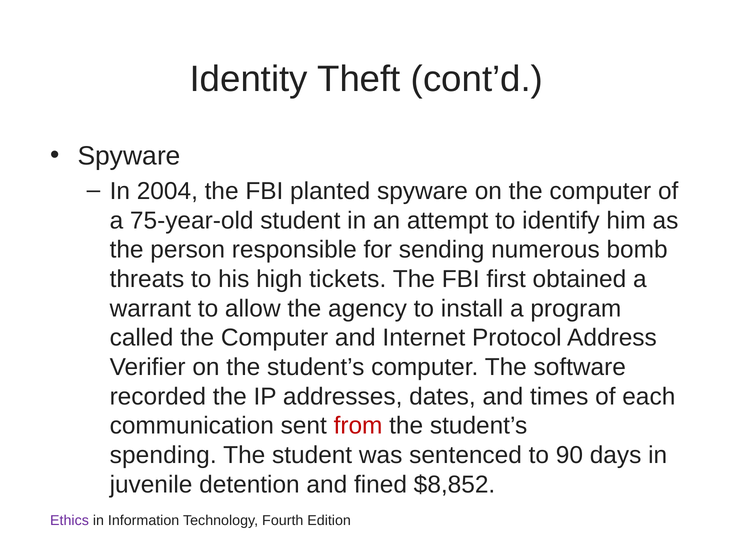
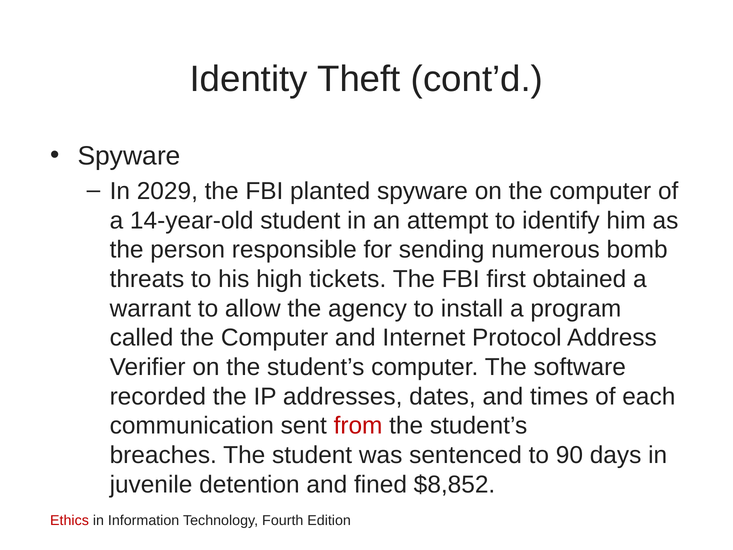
2004: 2004 -> 2029 (167, 191)
75-year-old: 75-year-old -> 14-year-old (192, 220)
spending: spending -> breaches (163, 455)
Ethics colour: purple -> red (70, 520)
